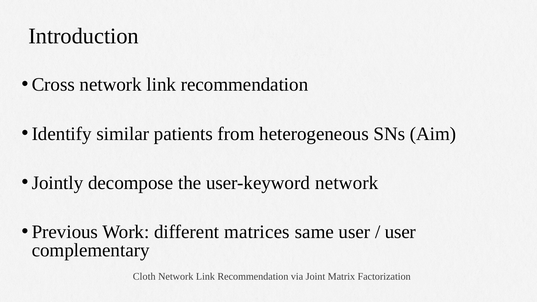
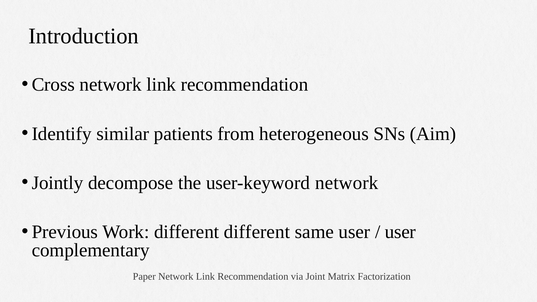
different matrices: matrices -> different (257, 232)
Cloth: Cloth -> Paper (144, 277)
